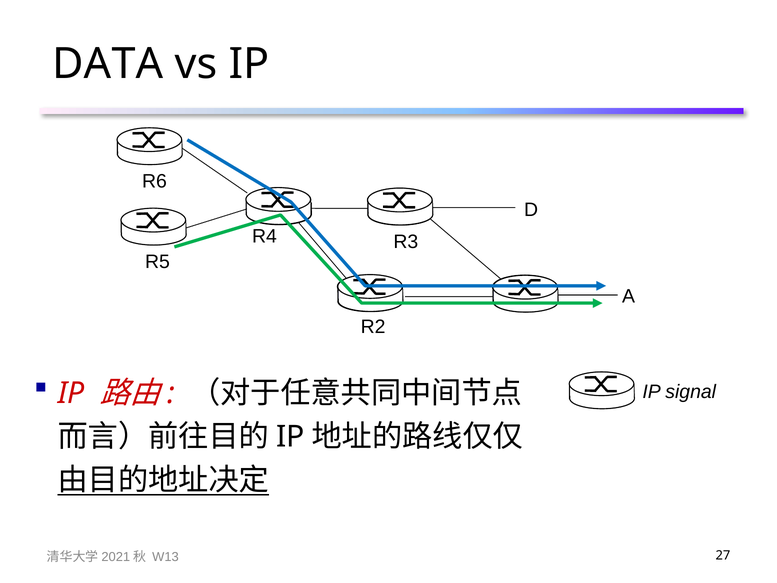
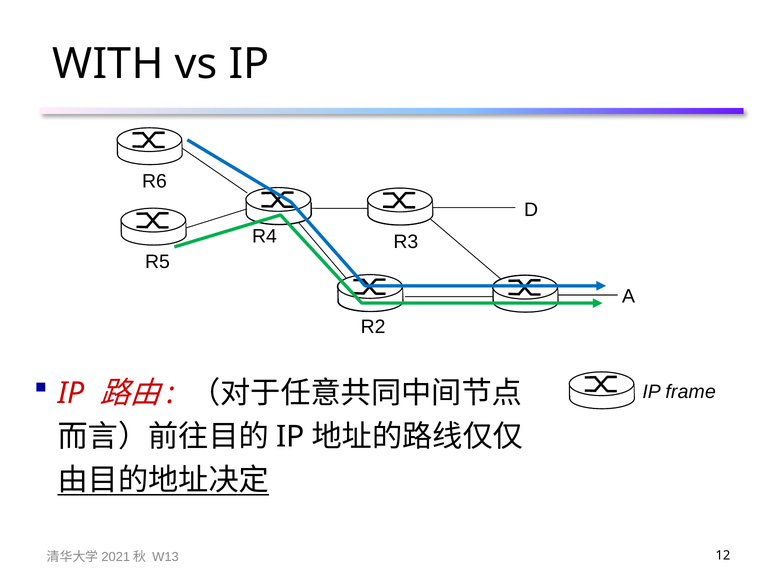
DATA: DATA -> WITH (108, 64)
signal: signal -> frame (691, 392)
27: 27 -> 12 (723, 555)
